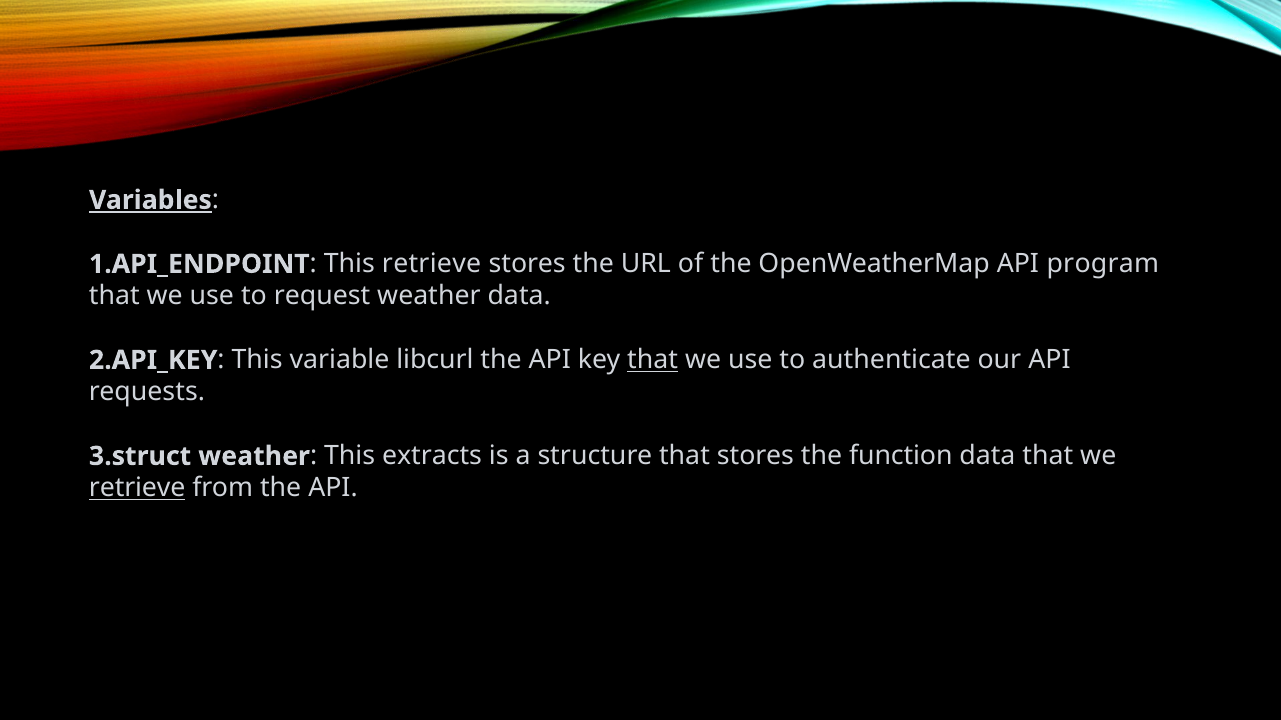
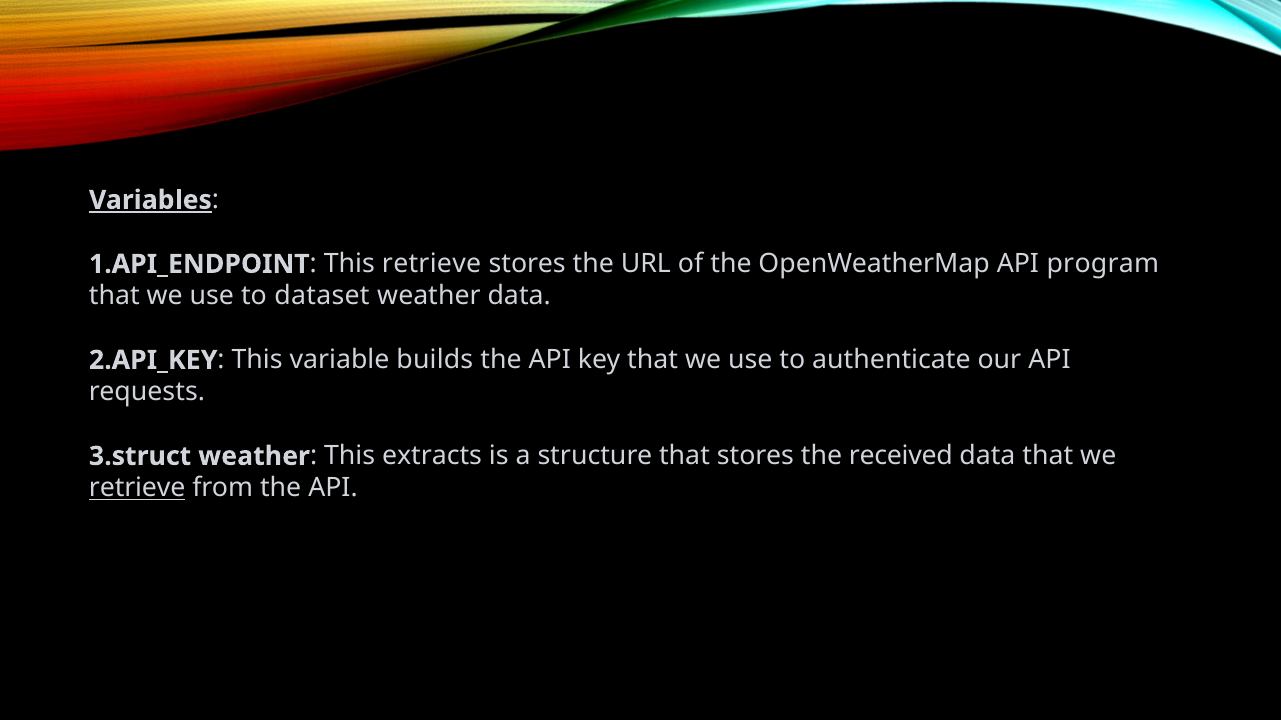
request: request -> dataset (322, 296)
libcurl: libcurl -> builds (435, 360)
that underline: present -> none (653, 360)
function: function -> received (901, 456)
